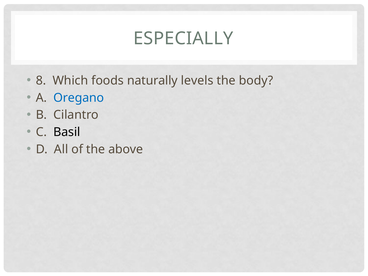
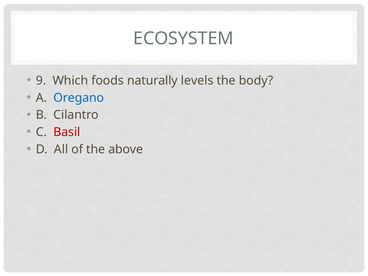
ESPECIALLY: ESPECIALLY -> ECOSYSTEM (183, 39)
8: 8 -> 9 (41, 81)
Basil colour: black -> red (67, 132)
